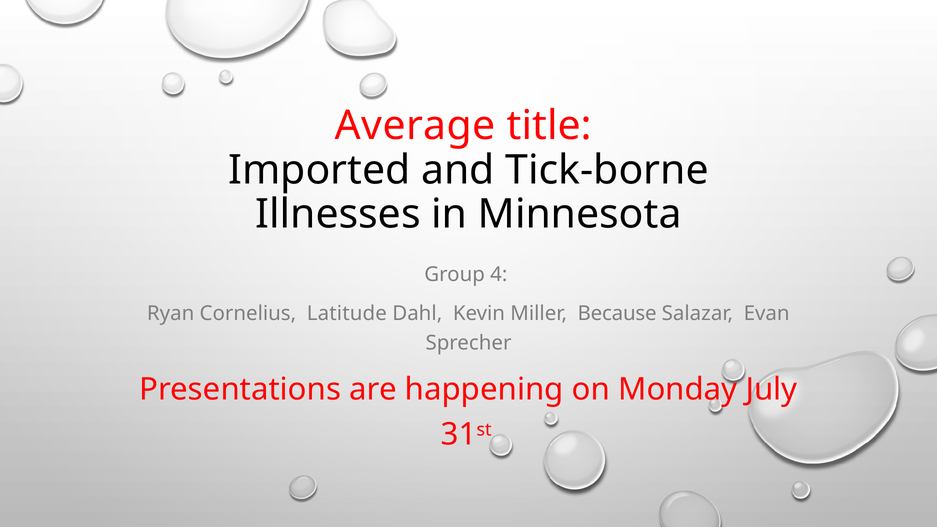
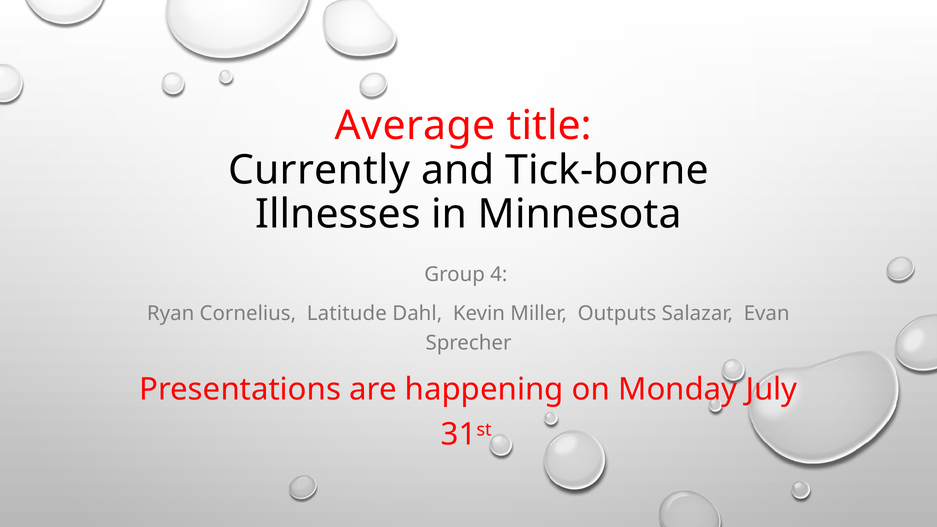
Imported: Imported -> Currently (319, 170)
Because: Because -> Outputs (617, 314)
